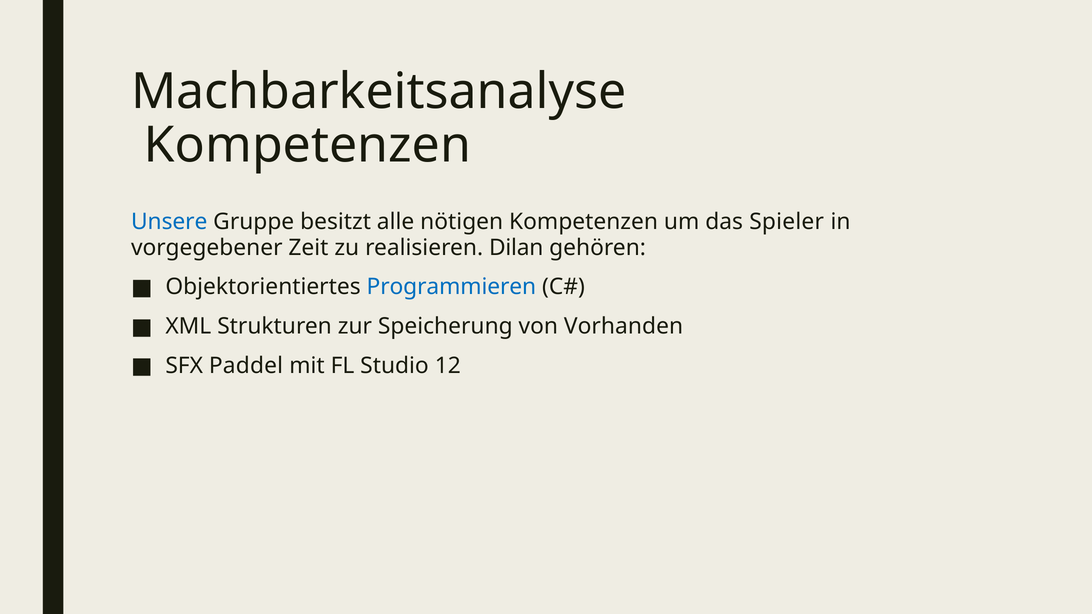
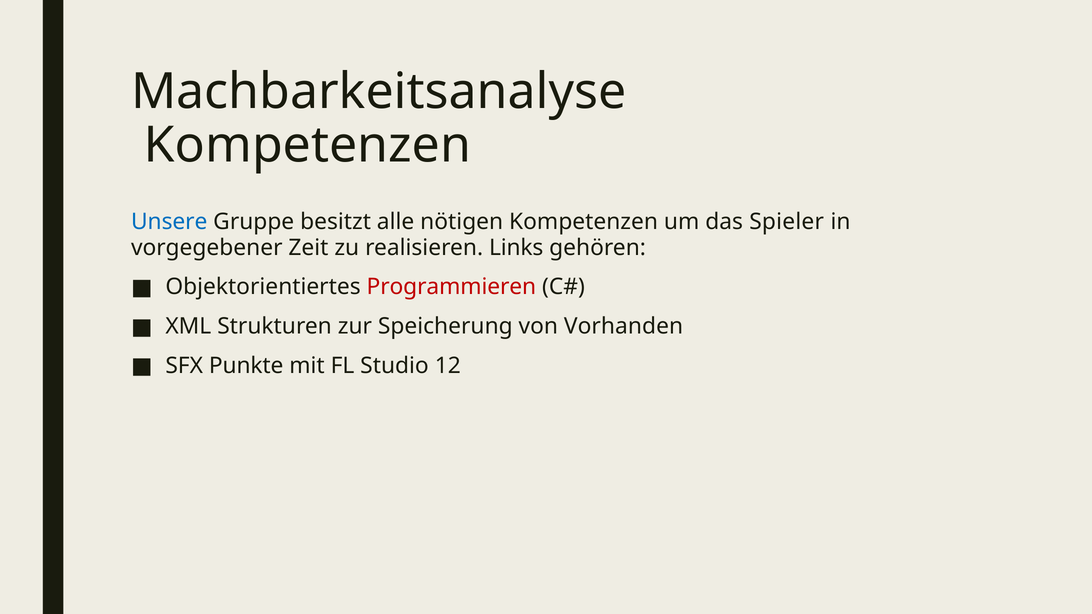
Dilan: Dilan -> Links (516, 248)
Programmieren colour: blue -> red (451, 287)
Paddel: Paddel -> Punkte (246, 366)
